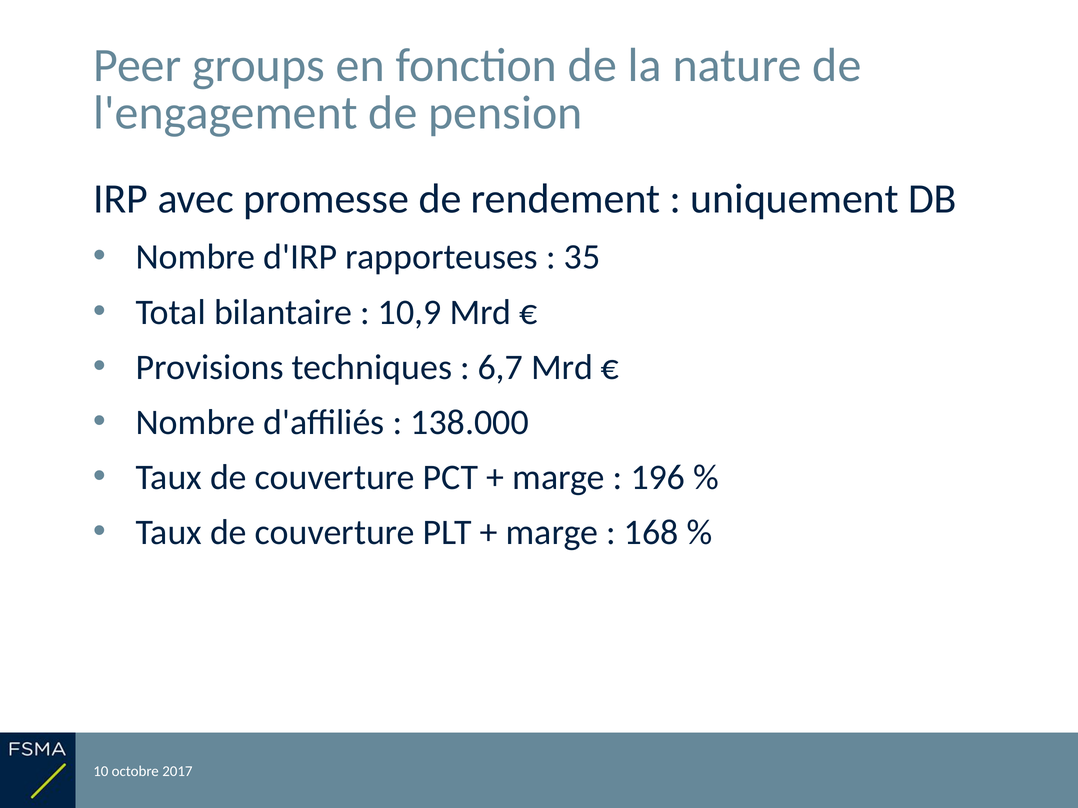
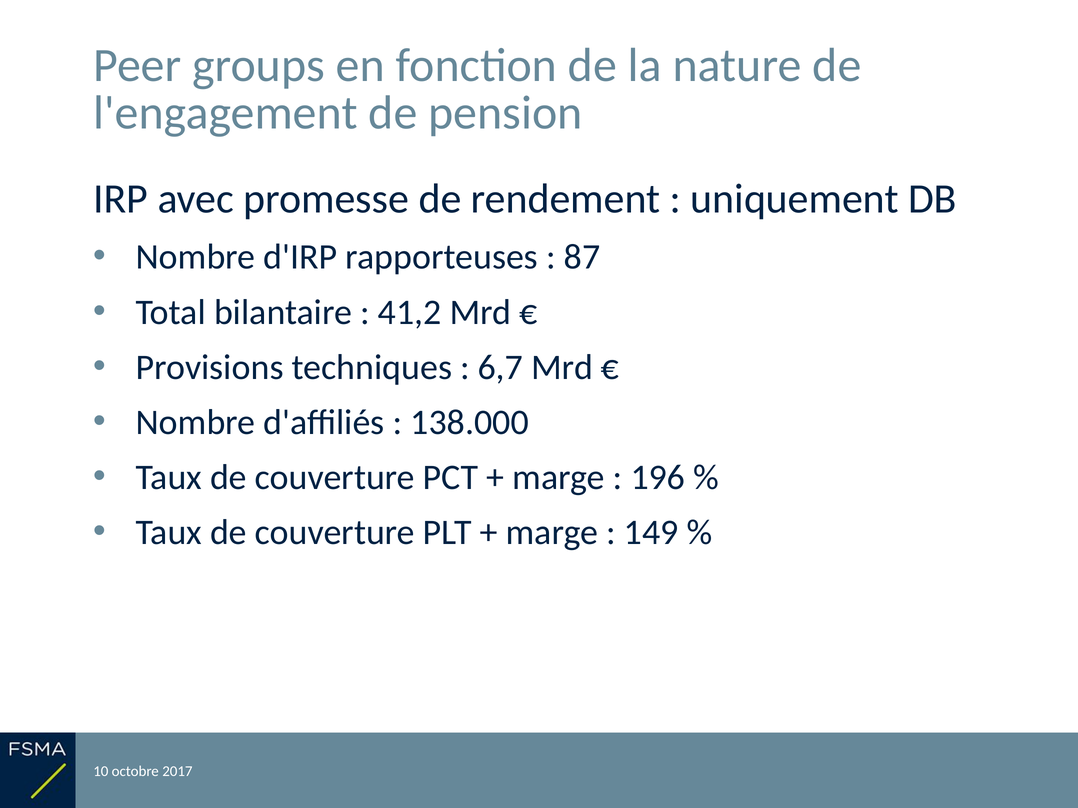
35: 35 -> 87 (582, 257)
10,9: 10,9 -> 41,2 (410, 312)
168: 168 -> 149 (651, 533)
